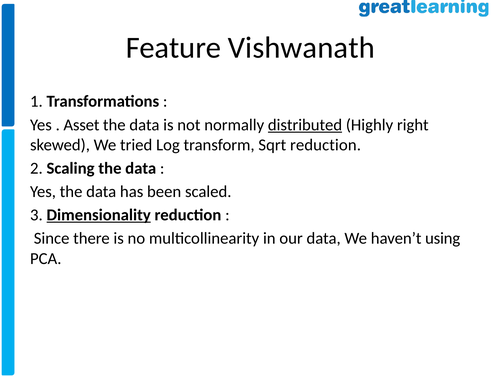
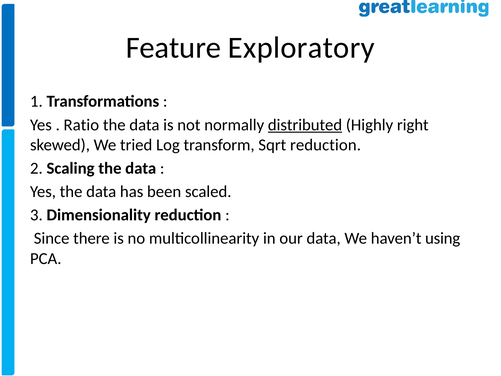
Vishwanath: Vishwanath -> Exploratory (301, 48)
Asset: Asset -> Ratio (81, 125)
Dimensionality underline: present -> none (99, 215)
